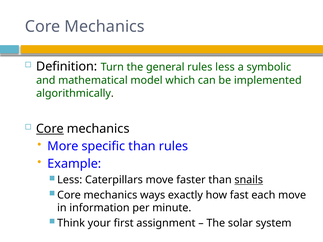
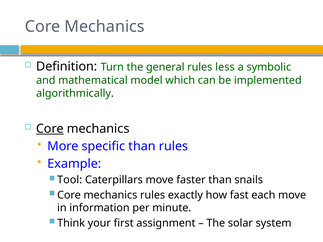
Less: Less -> Tool (70, 180)
snails underline: present -> none (249, 180)
mechanics ways: ways -> rules (153, 195)
